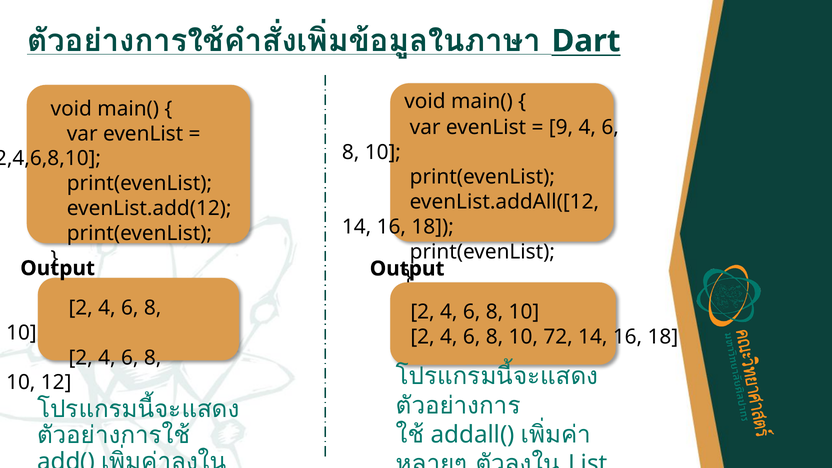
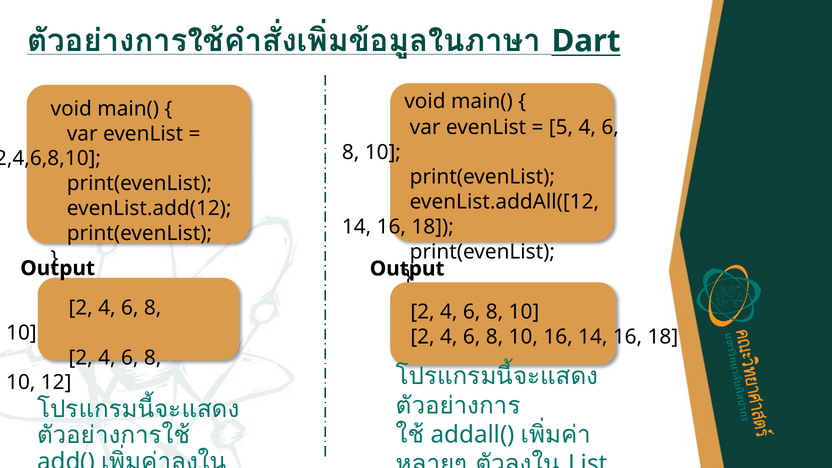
9: 9 -> 5 (561, 127)
10 72: 72 -> 16 (558, 337)
